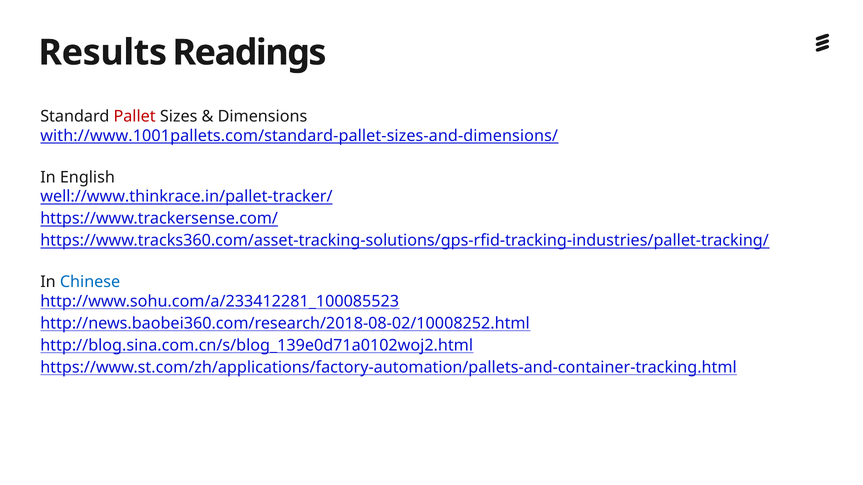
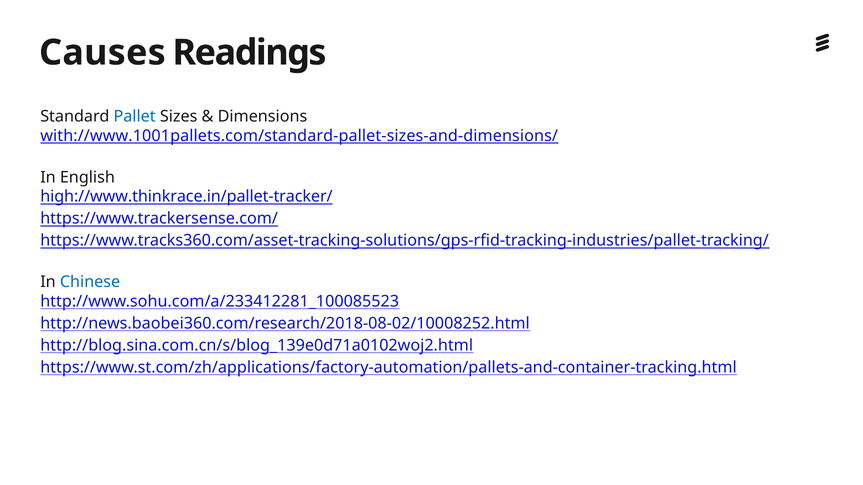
Results: Results -> Causes (102, 53)
Pallet colour: red -> blue (135, 117)
well://www.thinkrace.in/pallet-tracker/: well://www.thinkrace.in/pallet-tracker/ -> high://www.thinkrace.in/pallet-tracker/ (186, 197)
